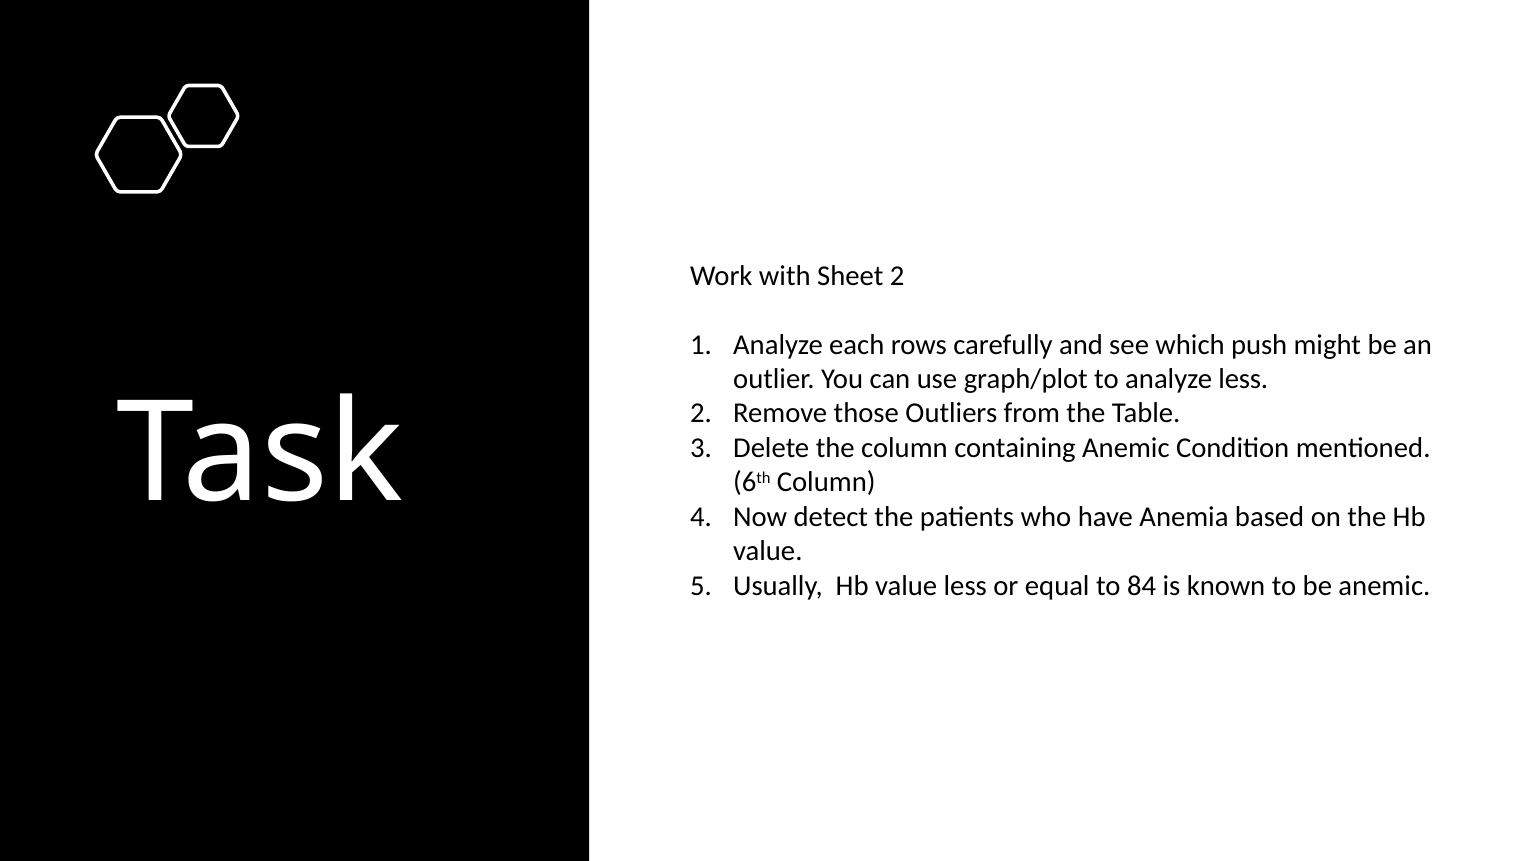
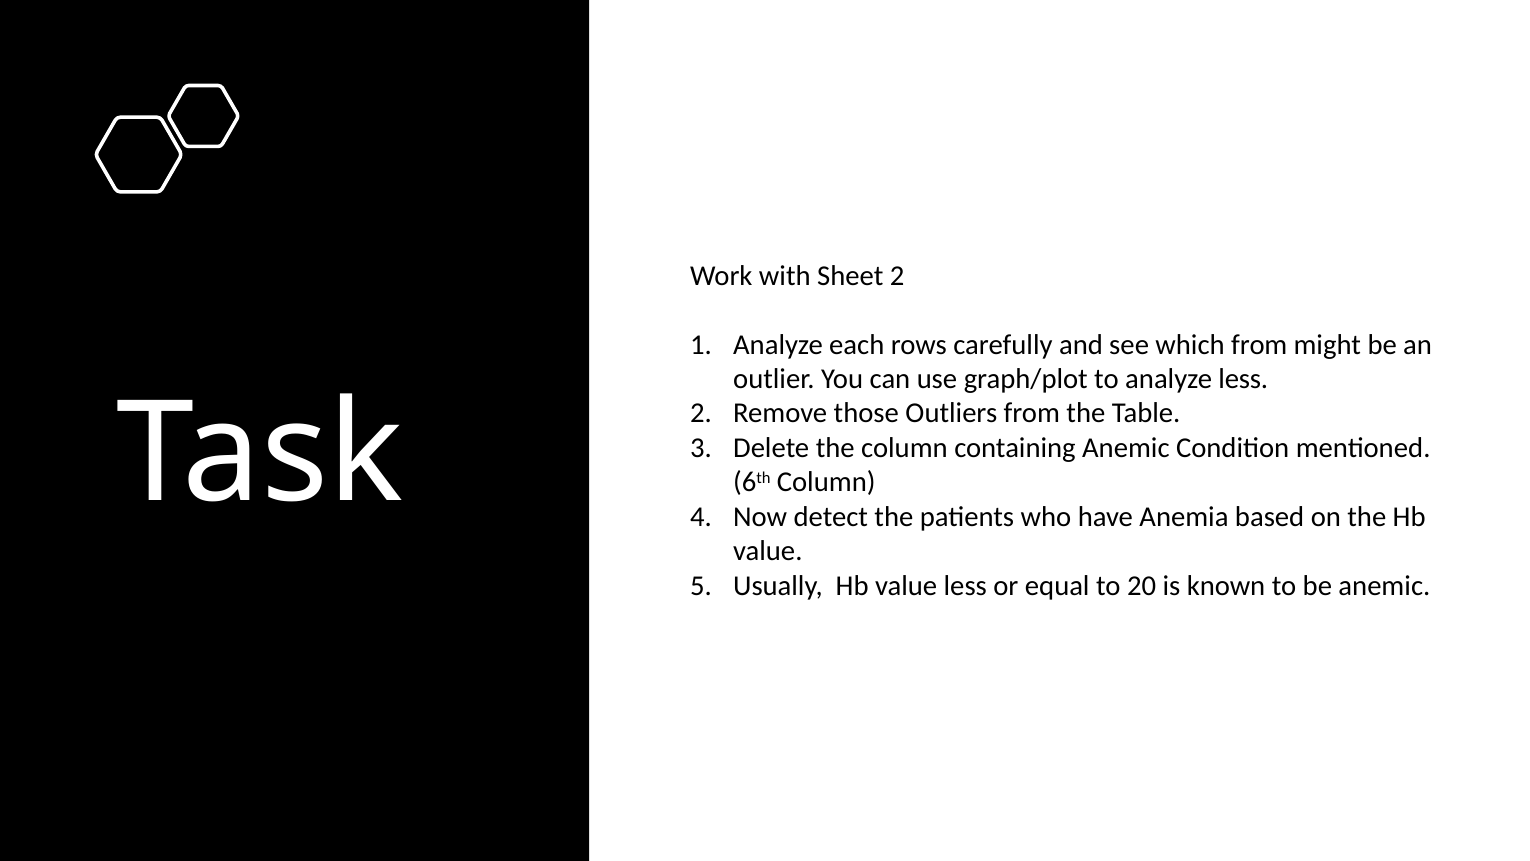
which push: push -> from (1259, 344)
84: 84 -> 20 (1142, 585)
